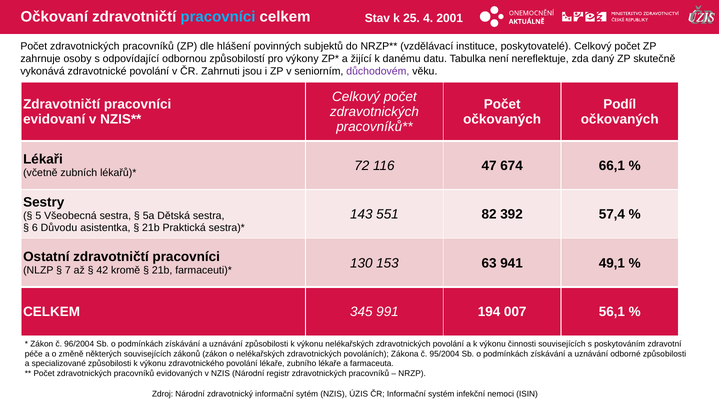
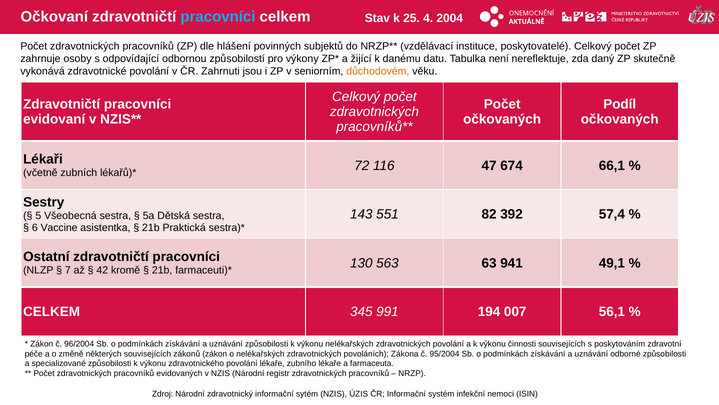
2001: 2001 -> 2004 (450, 18)
důchodovém colour: purple -> orange (378, 71)
Důvodu: Důvodu -> Vaccine (59, 227)
153: 153 -> 563 (387, 263)
